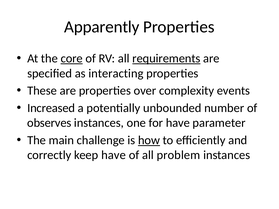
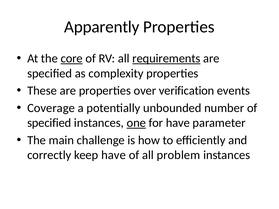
interacting: interacting -> complexity (116, 73)
complexity: complexity -> verification (187, 91)
Increased: Increased -> Coverage (51, 108)
observes: observes -> specified (49, 123)
one underline: none -> present (136, 123)
how underline: present -> none (149, 140)
